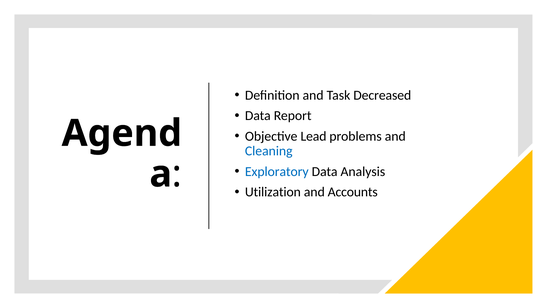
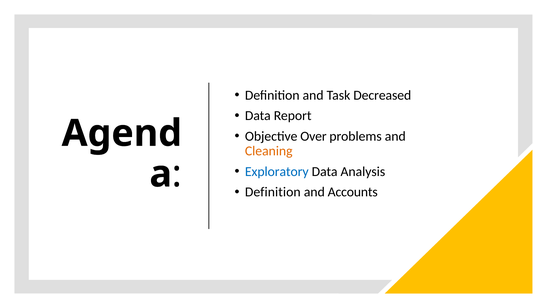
Lead: Lead -> Over (313, 136)
Cleaning colour: blue -> orange (269, 151)
Utilization: Utilization -> Definition (273, 192)
